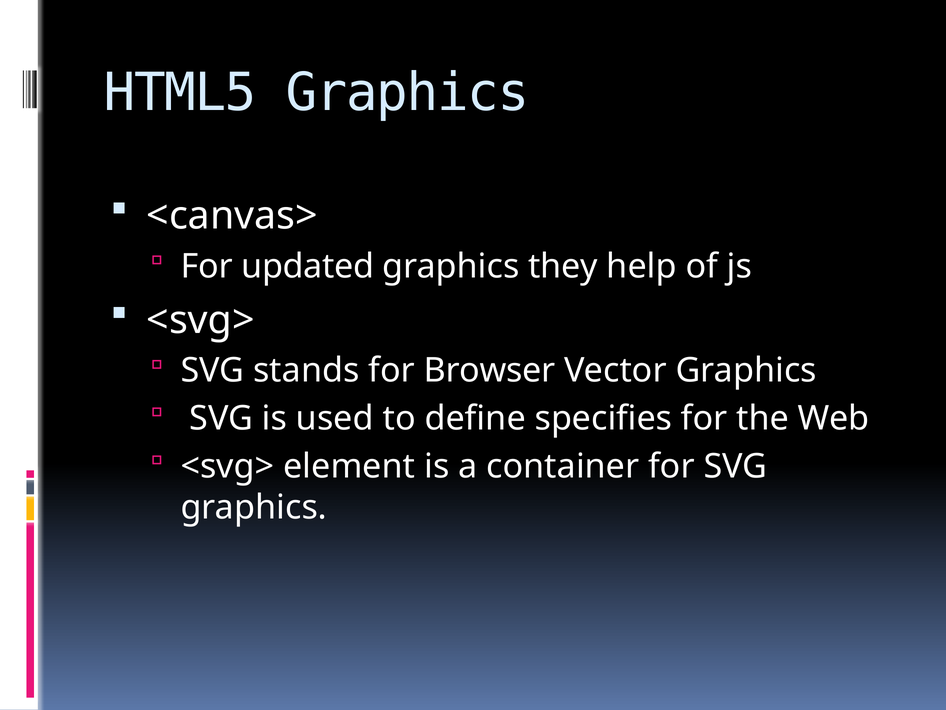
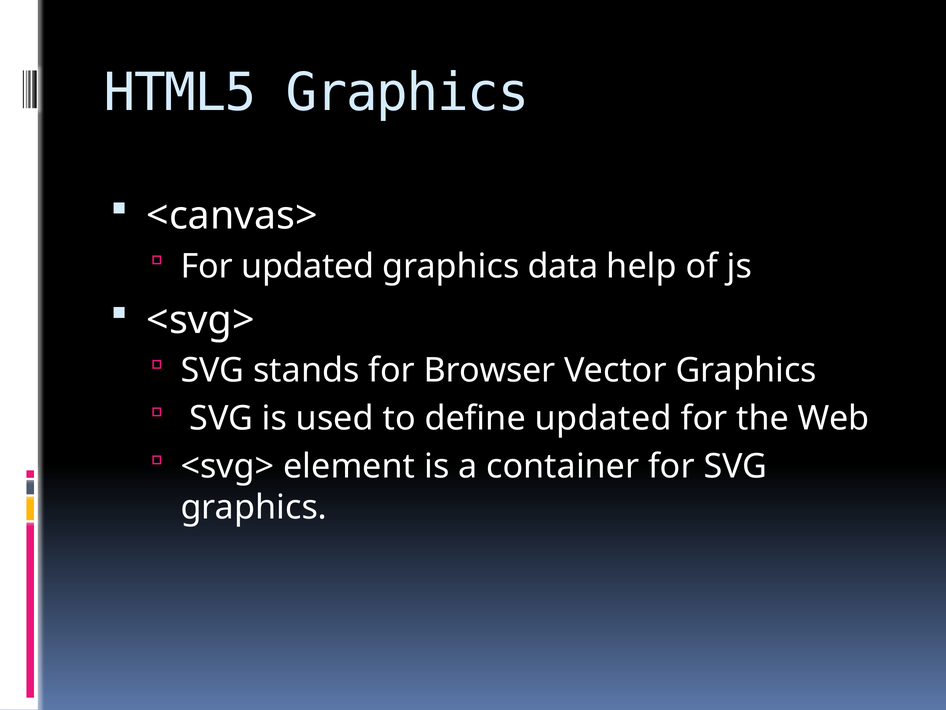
they: they -> data (563, 266)
define specifies: specifies -> updated (603, 418)
